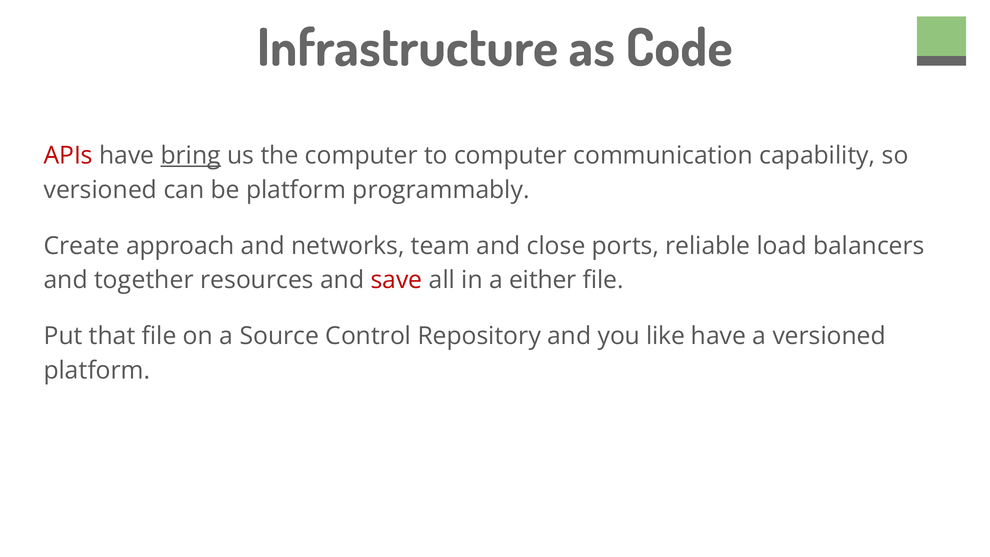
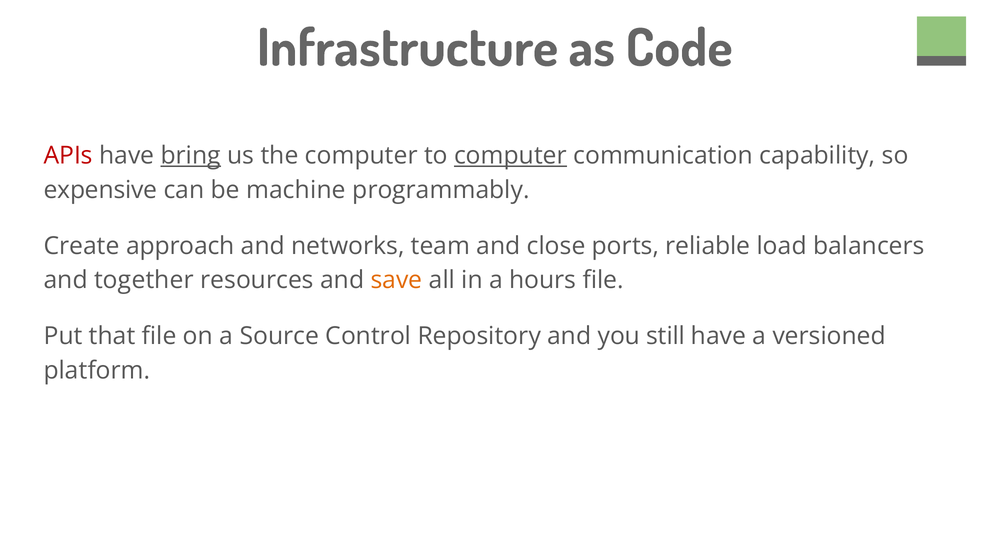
computer underline: none -> present (511, 156)
versioned: versioned -> expensive (100, 190)
be platform: platform -> machine (296, 190)
save colour: red -> orange (396, 280)
either: either -> hours (543, 280)
like: like -> still (666, 336)
